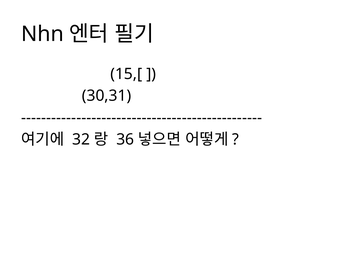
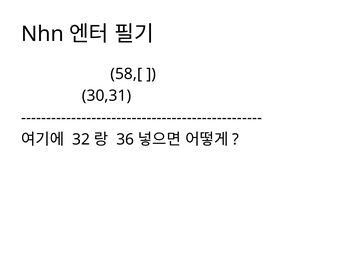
15,[: 15,[ -> 58,[ (126, 74)
